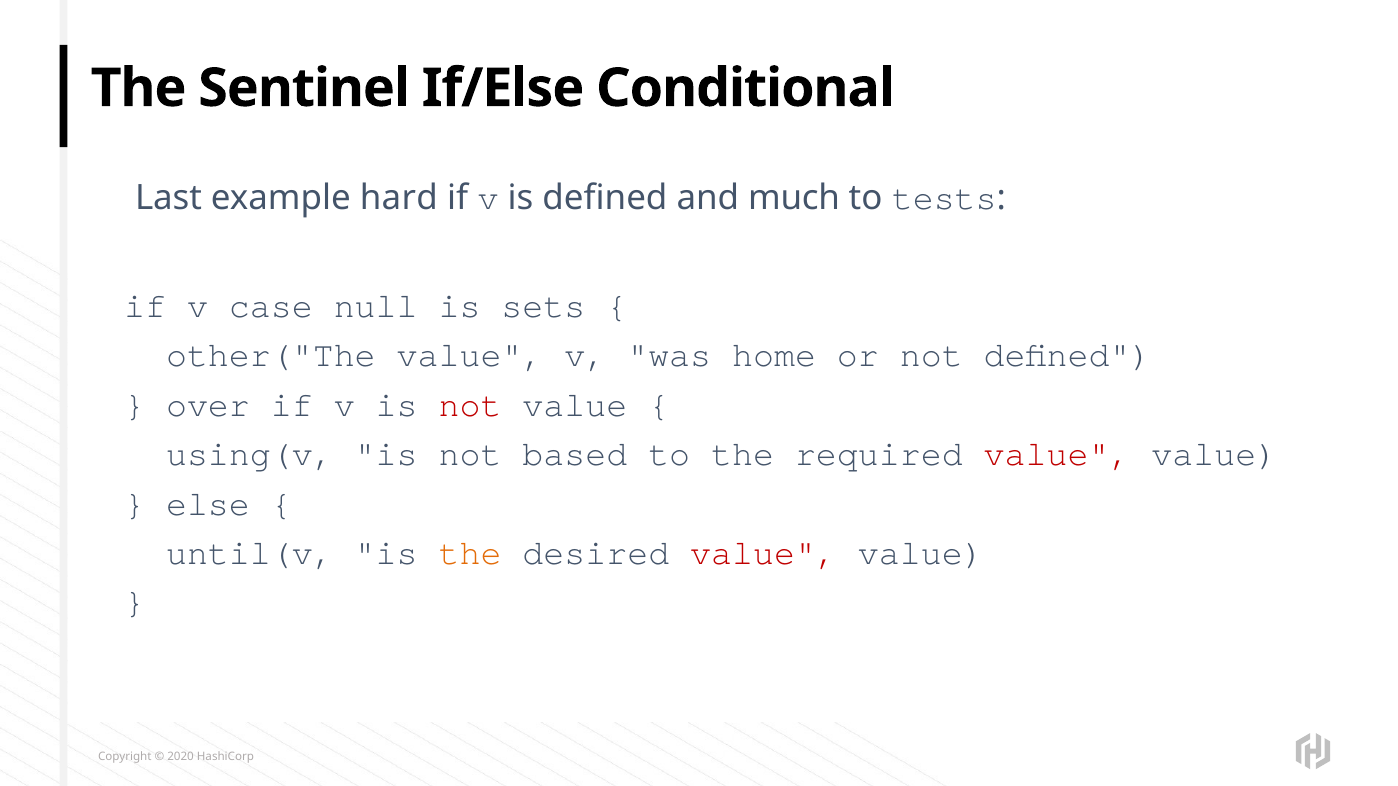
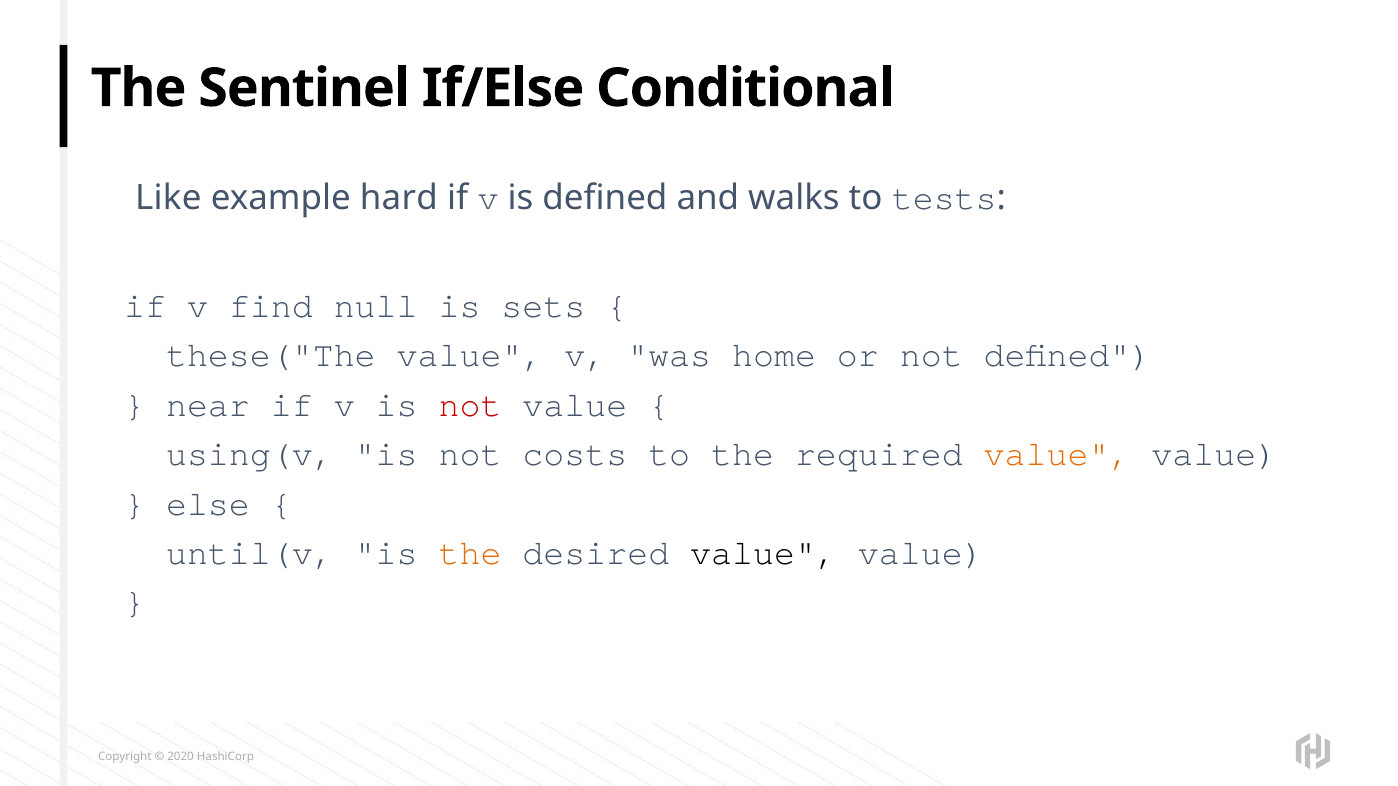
Last: Last -> Like (168, 198)
much: much -> walks (794, 198)
case: case -> find (271, 306)
other("The: other("The -> these("The (271, 356)
over: over -> near (208, 405)
based: based -> costs (575, 454)
value colour: red -> orange (1057, 454)
value colour: red -> black (764, 553)
